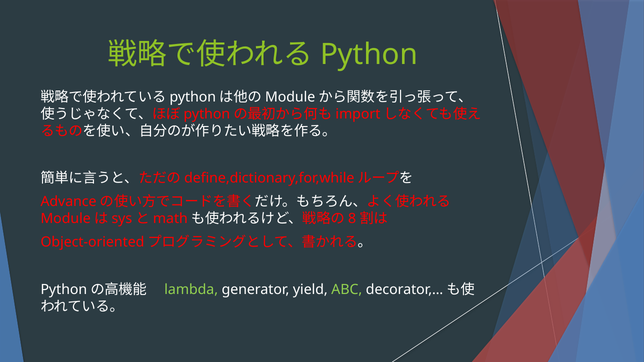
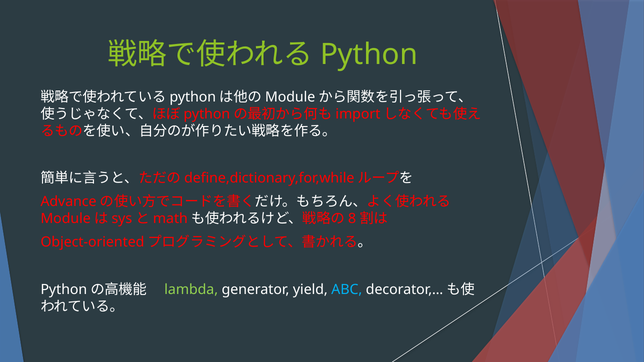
ABC colour: light green -> light blue (347, 290)
